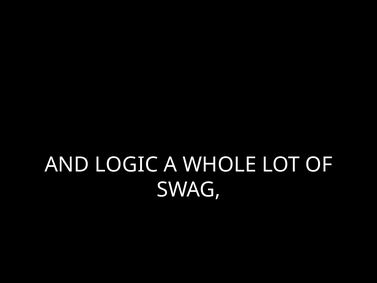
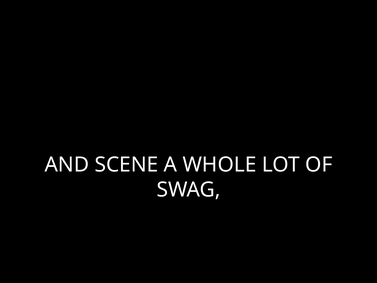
LOGIC: LOGIC -> SCENE (126, 165)
